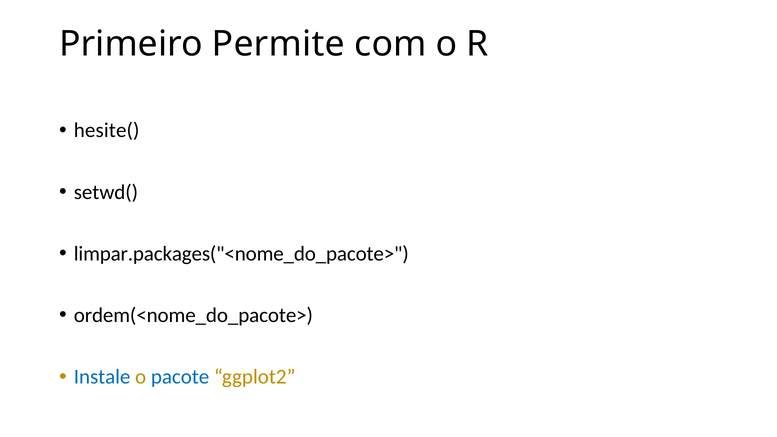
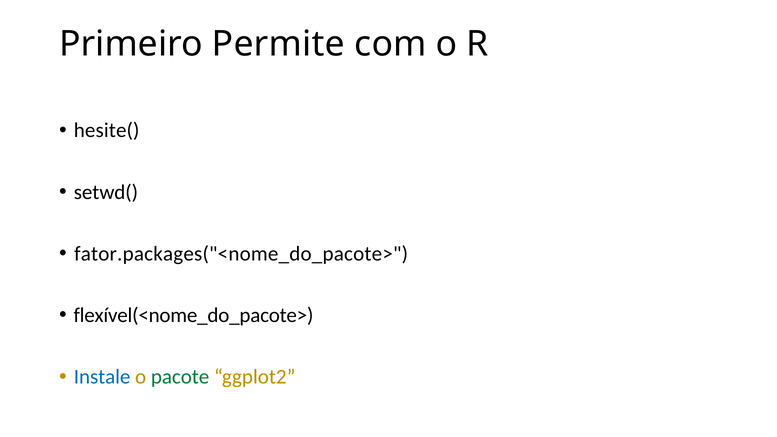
limpar.packages("<nome_do_pacote>: limpar.packages("<nome_do_pacote> -> fator.packages("<nome_do_pacote> (241, 254)
ordem(<nome_do_pacote>: ordem(<nome_do_pacote> -> flexível(<nome_do_pacote> (193, 315)
pacote colour: blue -> green (180, 377)
